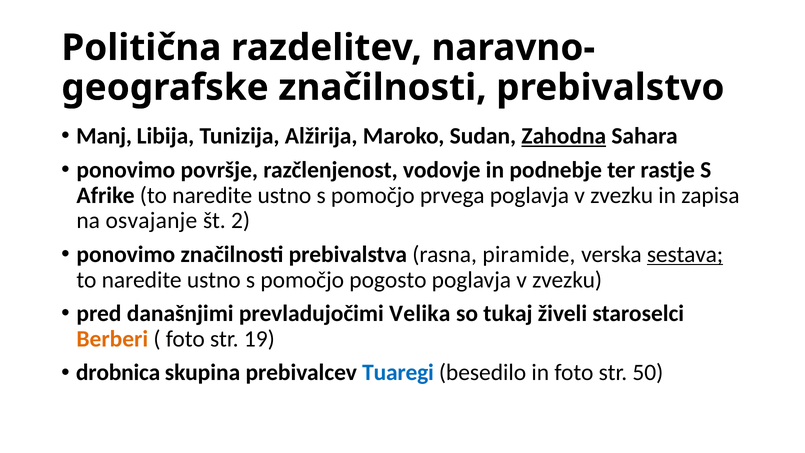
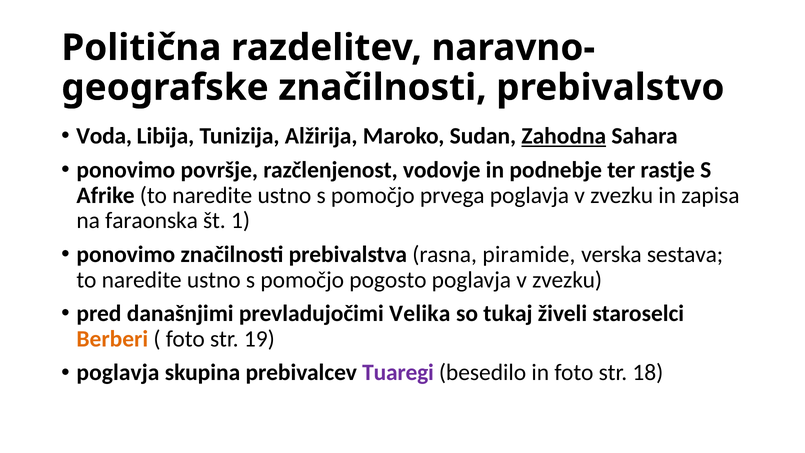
Manj: Manj -> Voda (104, 136)
osvajanje: osvajanje -> faraonska (152, 221)
2: 2 -> 1 (241, 221)
sestava underline: present -> none (685, 254)
drobnica: drobnica -> poglavja (118, 373)
Tuaregi colour: blue -> purple (398, 373)
50: 50 -> 18 (648, 373)
